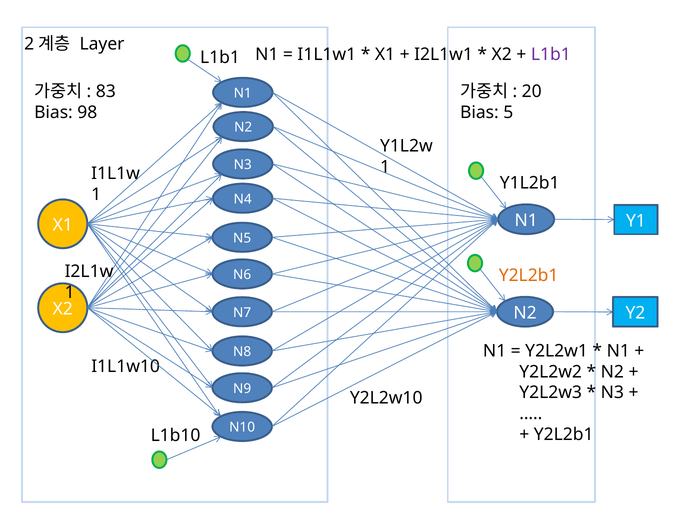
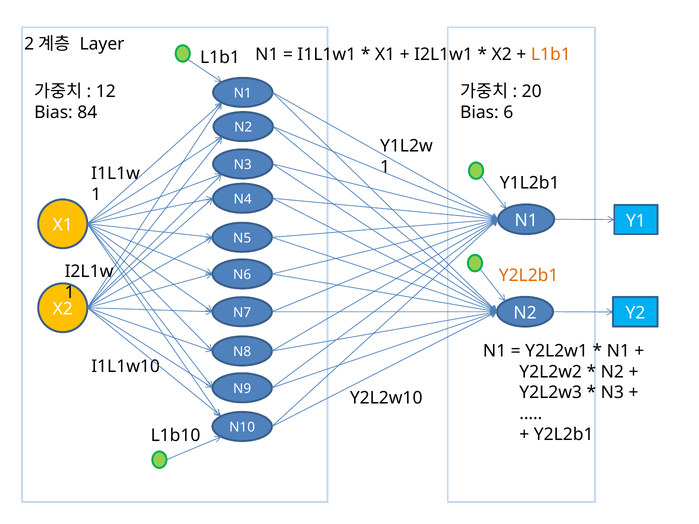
L1b1 colour: purple -> orange (551, 55)
83: 83 -> 12 (106, 92)
98: 98 -> 84 (87, 113)
5: 5 -> 6 (508, 113)
